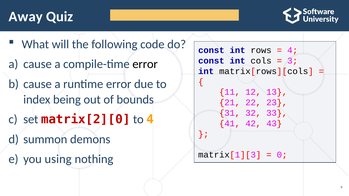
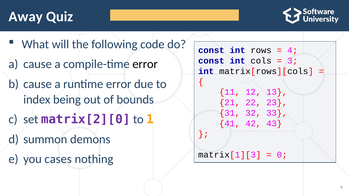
matrix[2][0 colour: red -> purple (86, 120)
to 4: 4 -> 1 (150, 120)
using: using -> cases (58, 159)
